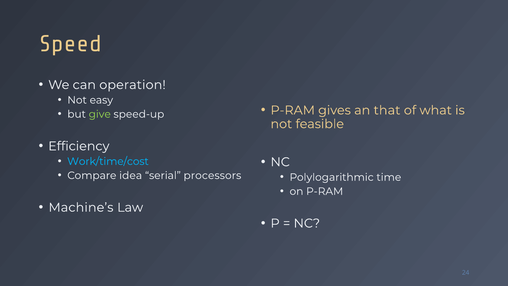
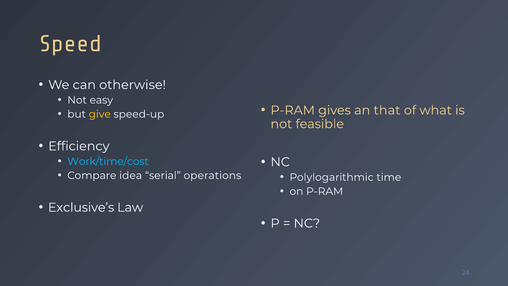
operation: operation -> otherwise (133, 85)
give colour: light green -> yellow (100, 114)
processors: processors -> operations (212, 175)
Machine’s: Machine’s -> Exclusive’s (81, 207)
